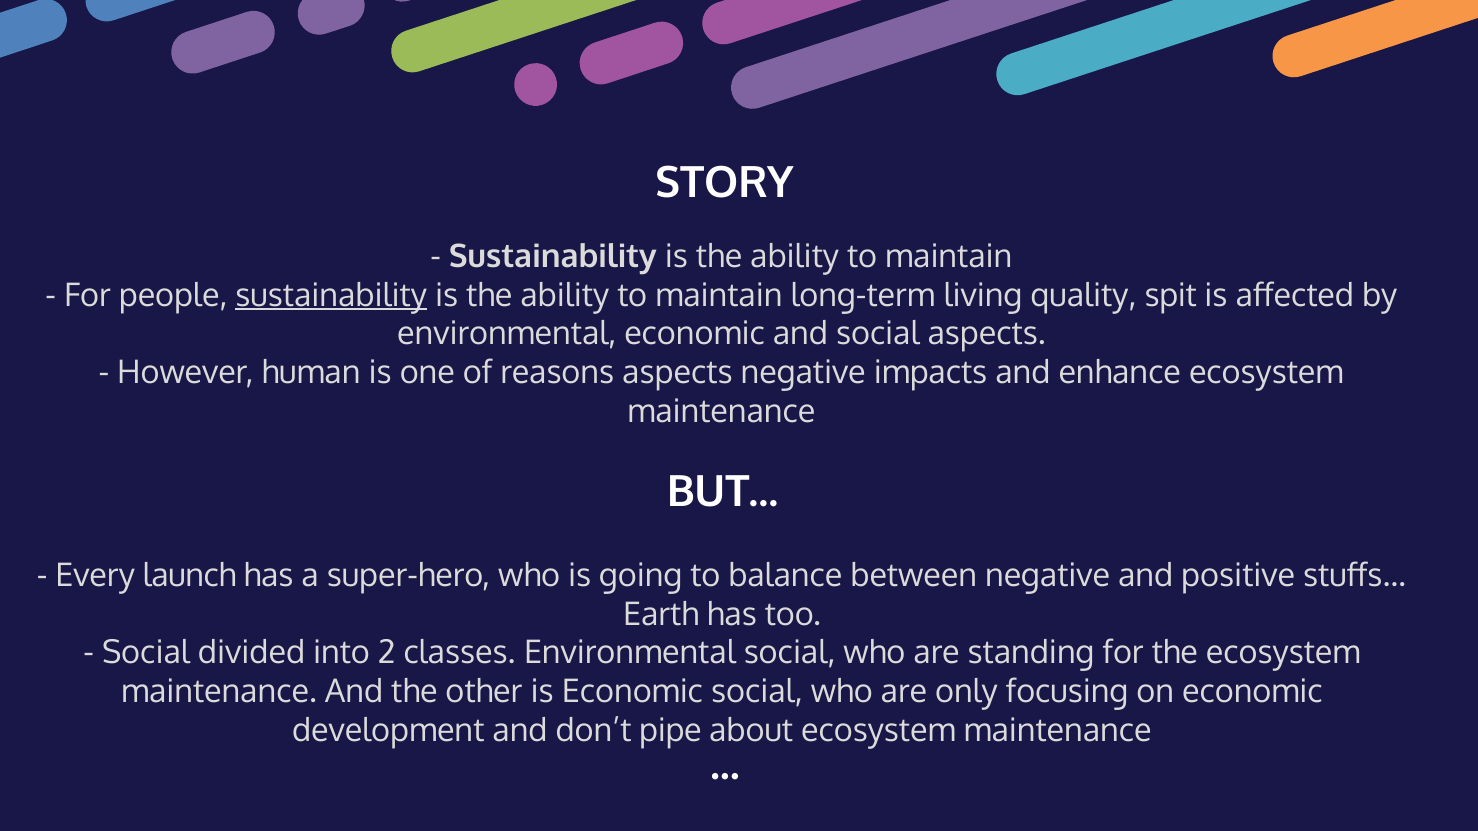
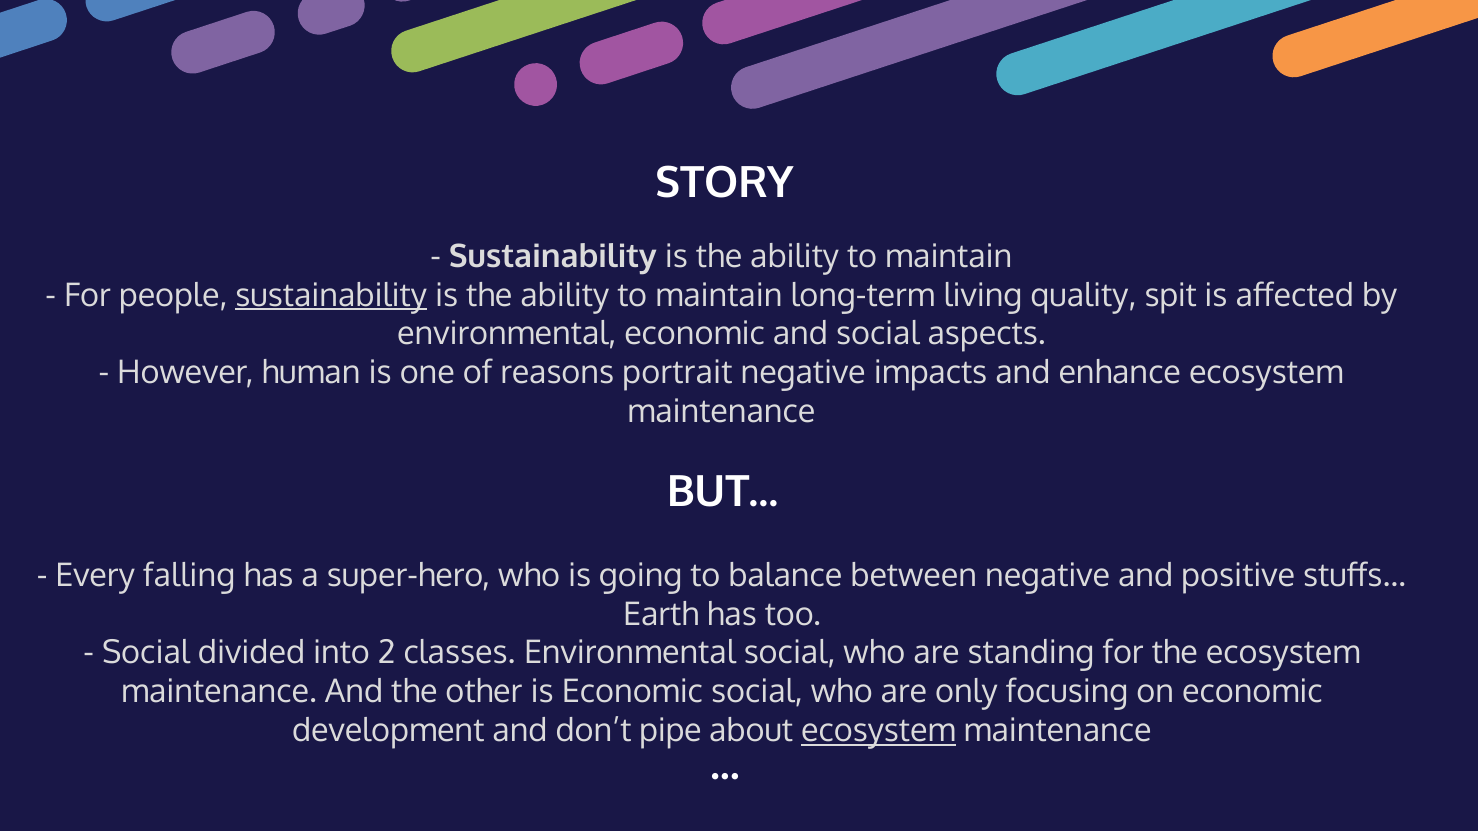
reasons aspects: aspects -> portrait (677, 373)
launch: launch -> falling (189, 576)
ecosystem underline: none -> present (878, 731)
